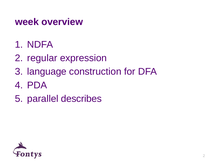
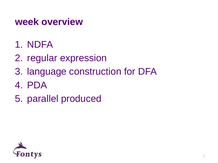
describes: describes -> produced (81, 99)
